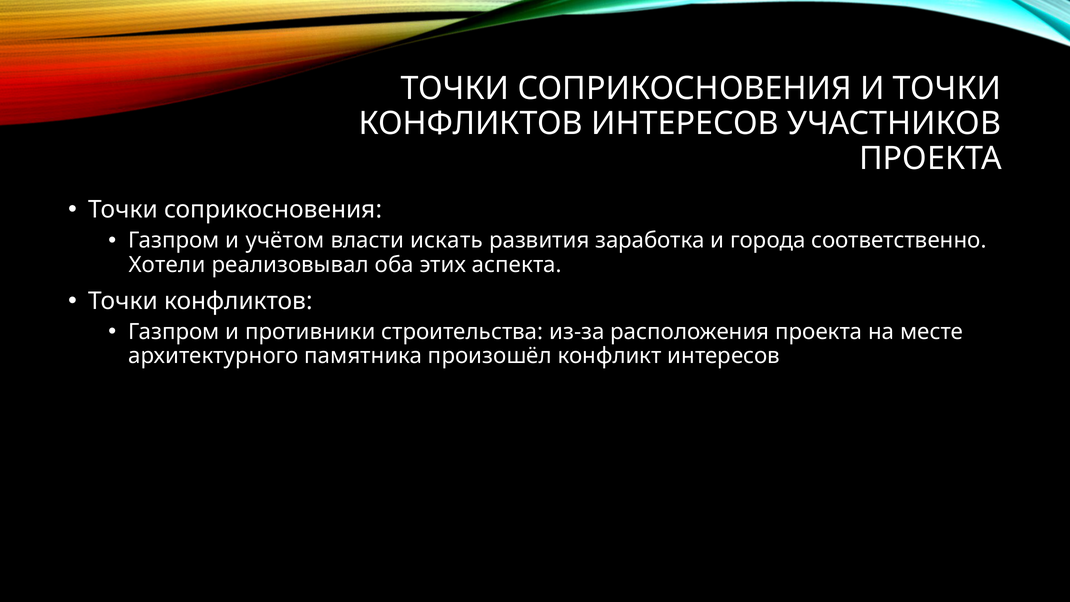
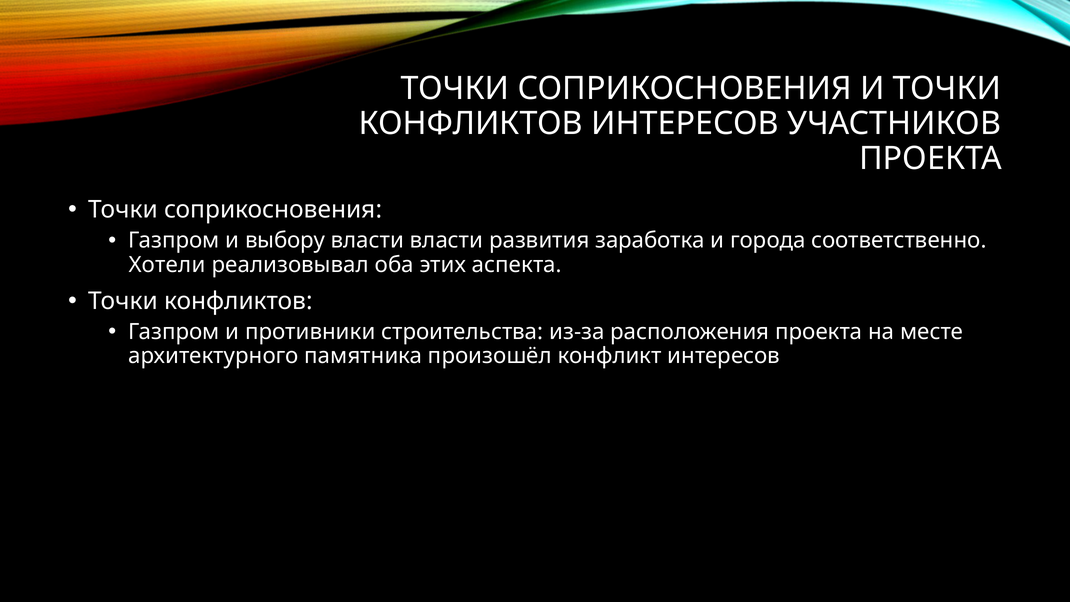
учётом: учётом -> выбору (285, 241)
власти искать: искать -> власти (447, 241)
